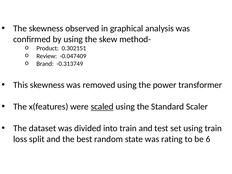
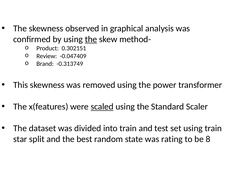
the underline: none -> present (91, 39)
loss: loss -> star (20, 139)
6: 6 -> 8 (208, 139)
